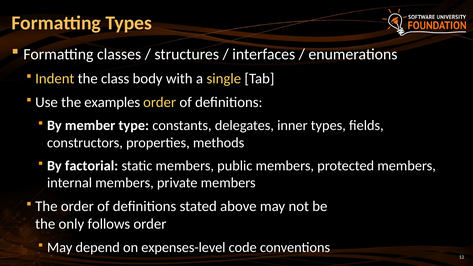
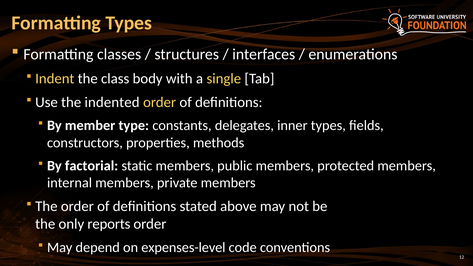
examples: examples -> indented (112, 102)
follows: follows -> reports (109, 224)
